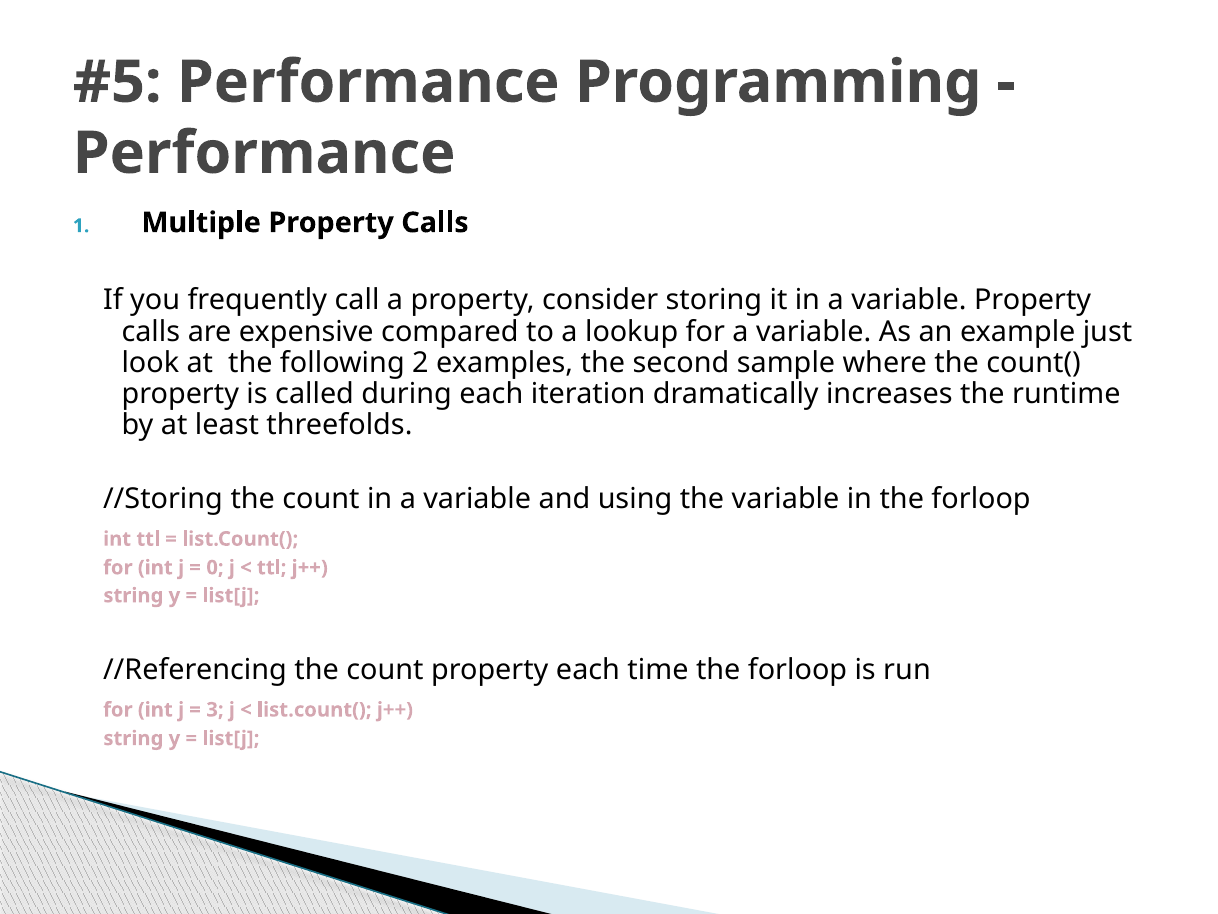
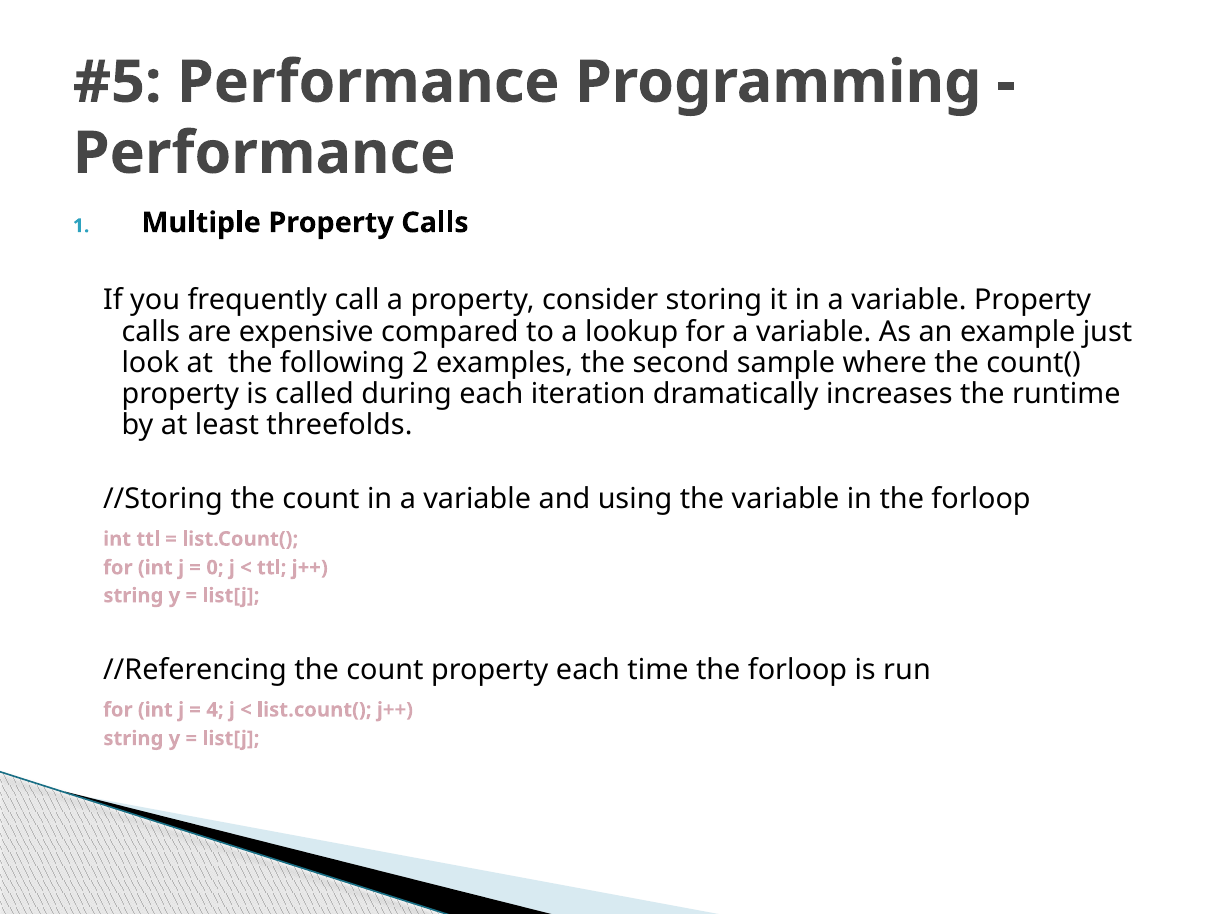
3: 3 -> 4 (215, 709)
